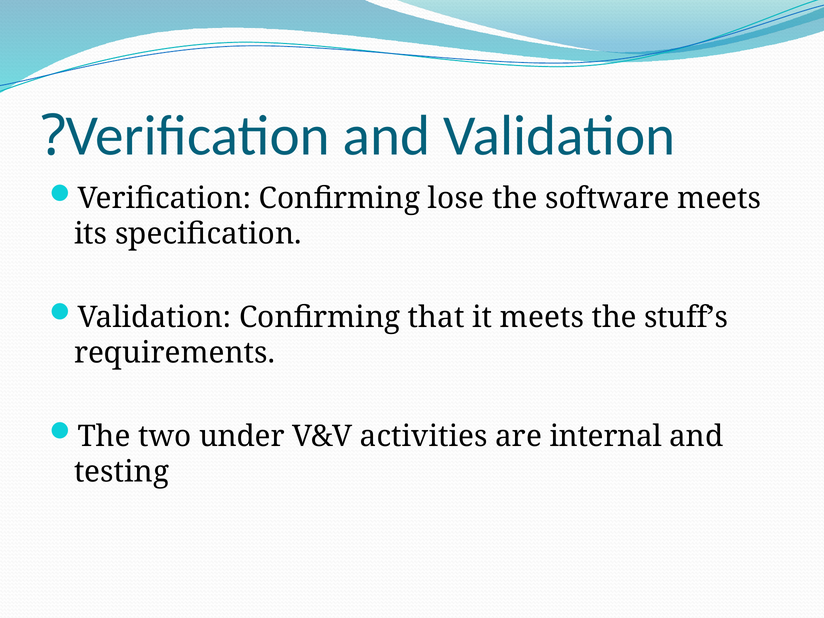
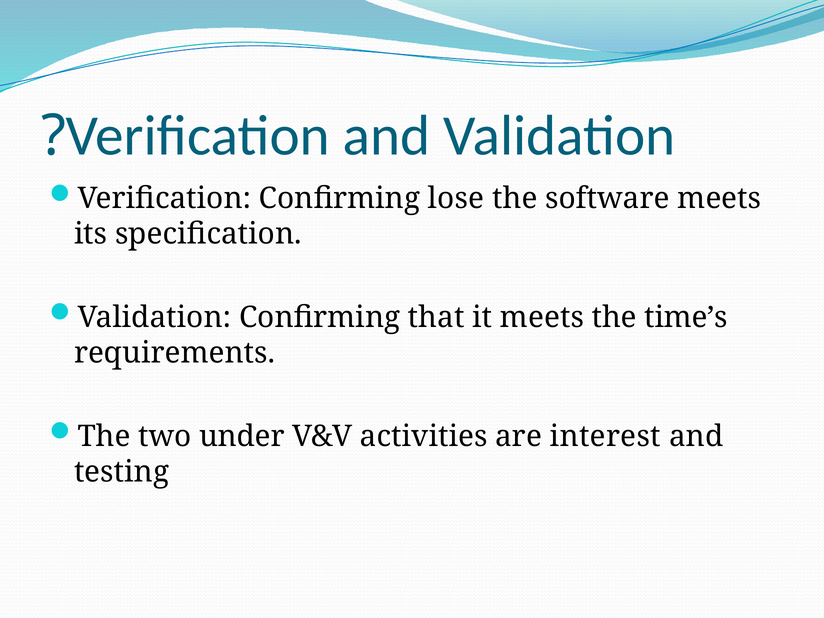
stuff’s: stuff’s -> time’s (686, 317)
internal: internal -> interest (605, 436)
